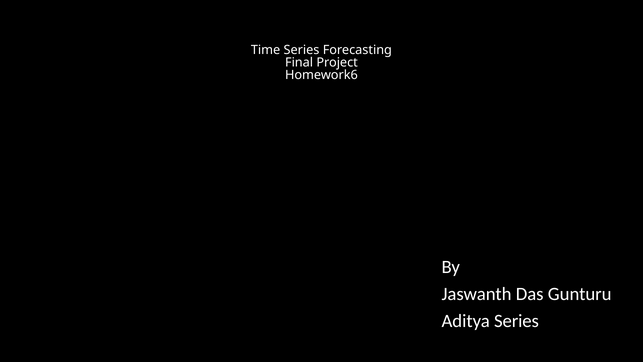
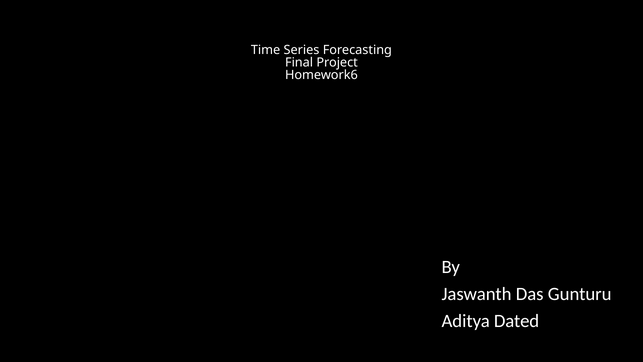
Aditya Series: Series -> Dated (517, 321)
